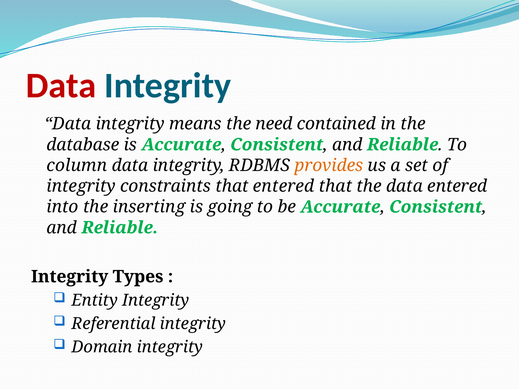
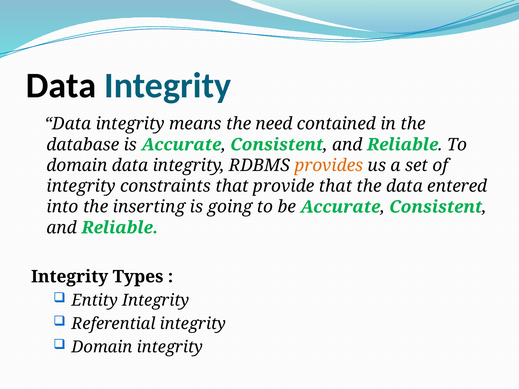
Data colour: red -> black (61, 86)
column: column -> domain (77, 166)
that entered: entered -> provide (284, 186)
